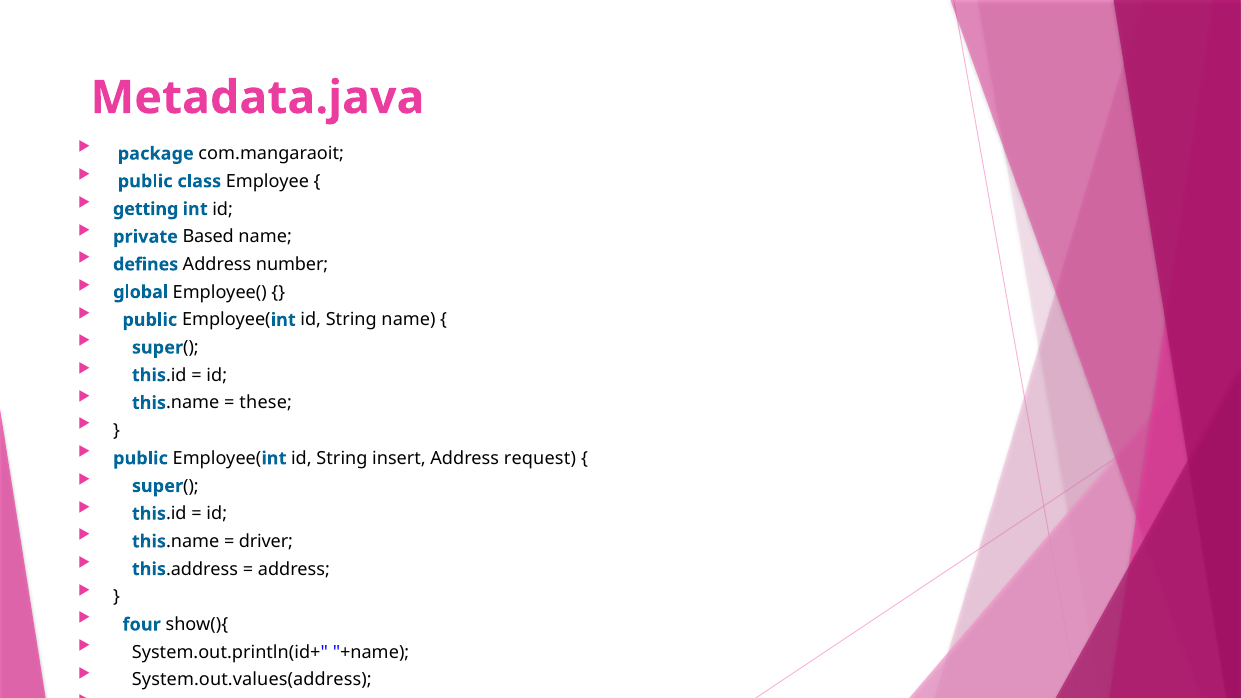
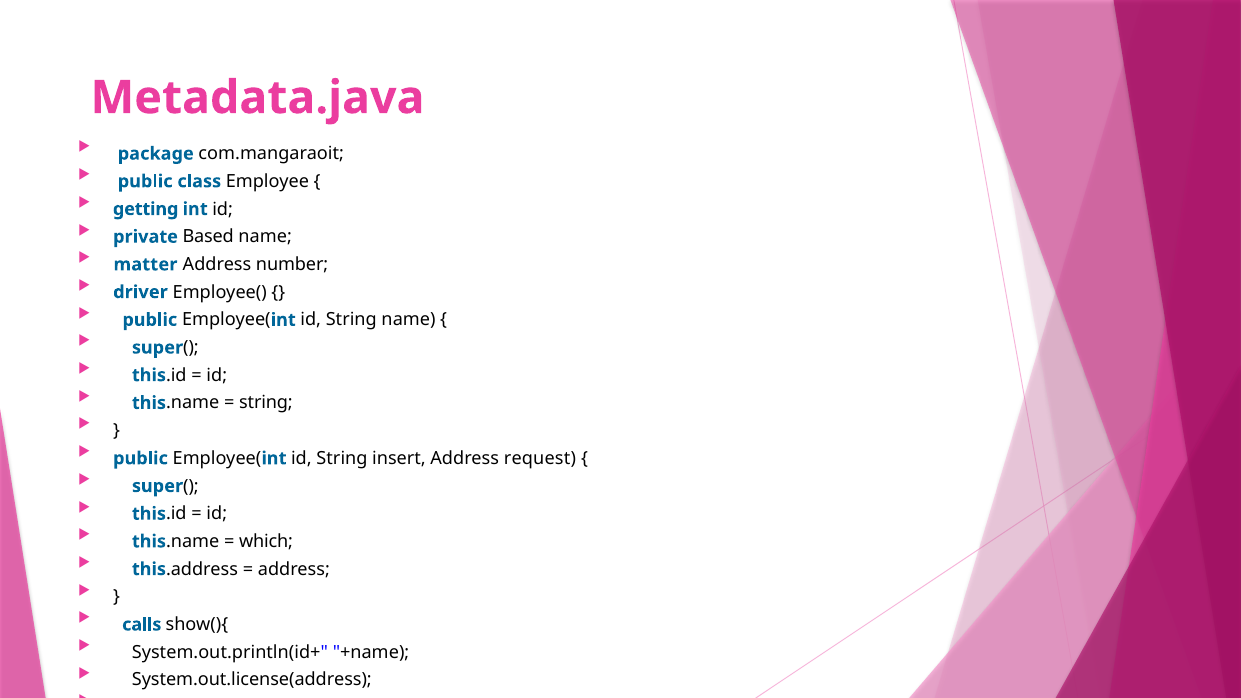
defines: defines -> matter (145, 264)
global: global -> driver (140, 292)
these: these -> string (266, 403)
driver: driver -> which (266, 541)
four: four -> calls (142, 625)
System.out.values(address: System.out.values(address -> System.out.license(address (252, 680)
